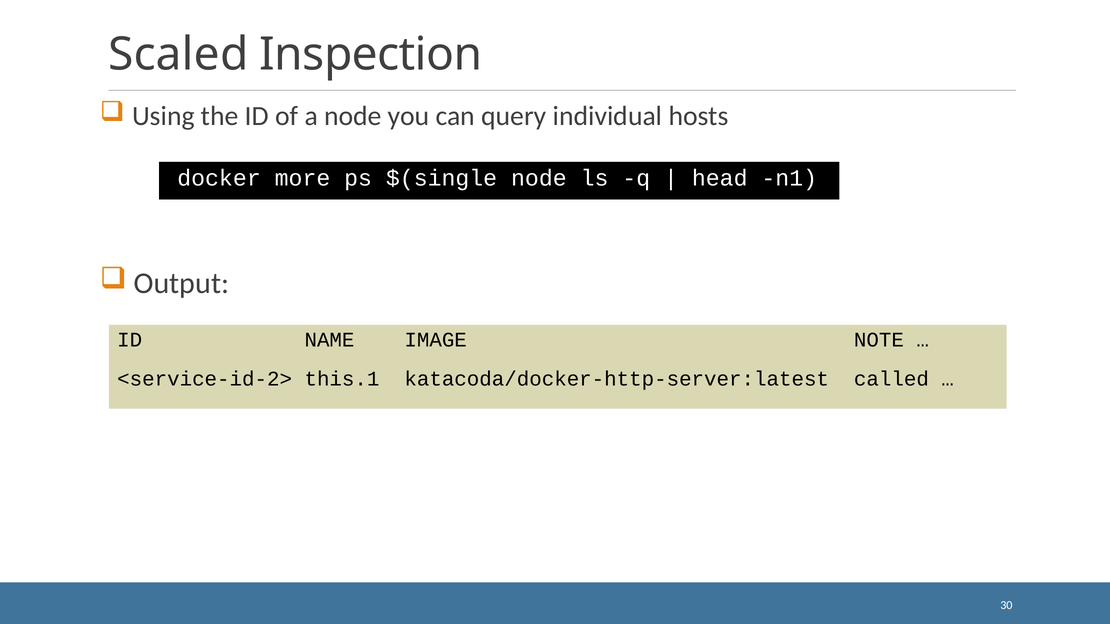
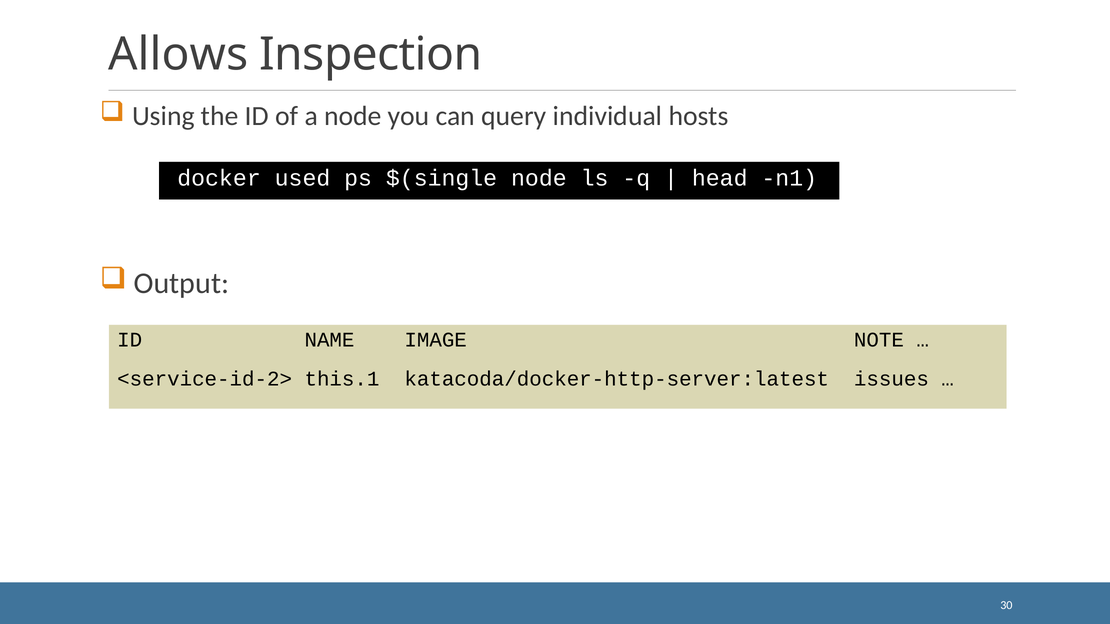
Scaled: Scaled -> Allows (178, 54)
more: more -> used (302, 178)
called: called -> issues (891, 379)
